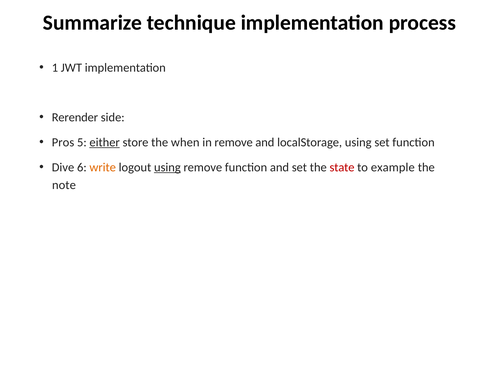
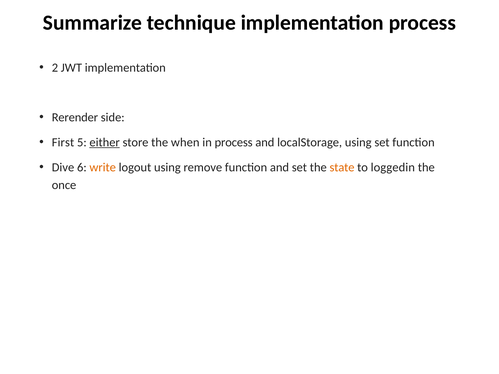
1: 1 -> 2 (55, 68)
Pros: Pros -> First (63, 142)
in remove: remove -> process (234, 142)
using underline: present -> none (167, 167)
state colour: red -> orange (342, 167)
example: example -> loggedin (393, 167)
note: note -> once (64, 185)
